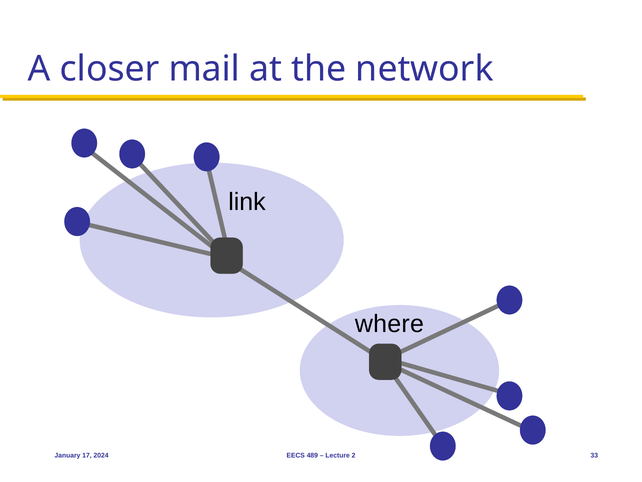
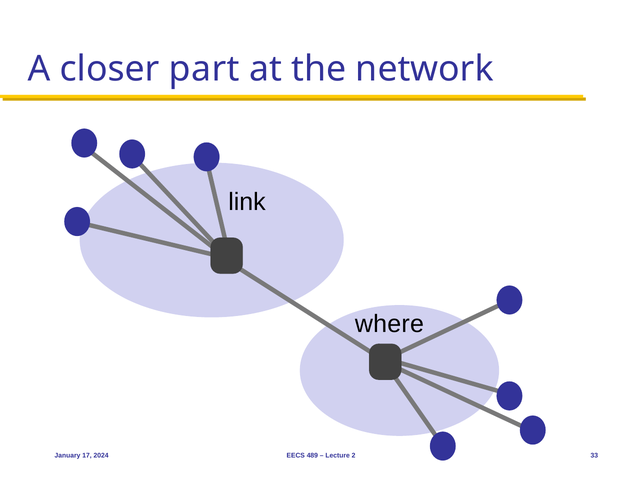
mail: mail -> part (204, 69)
